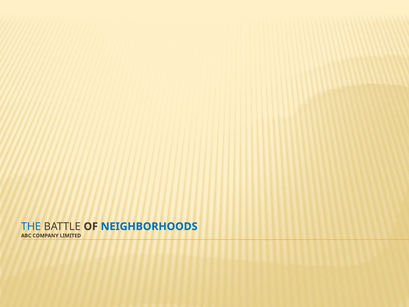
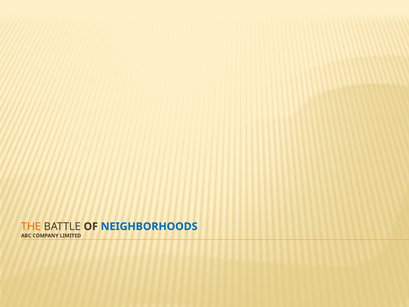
THE colour: blue -> orange (31, 226)
